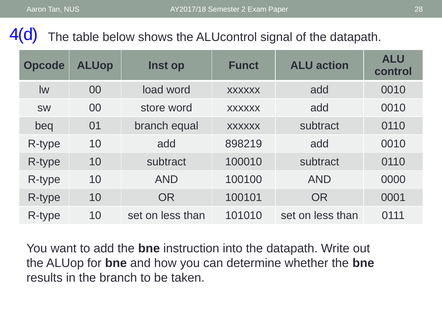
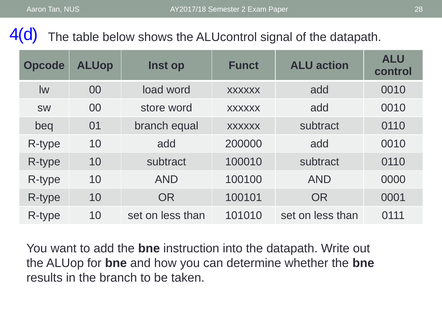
898219: 898219 -> 200000 (244, 144)
